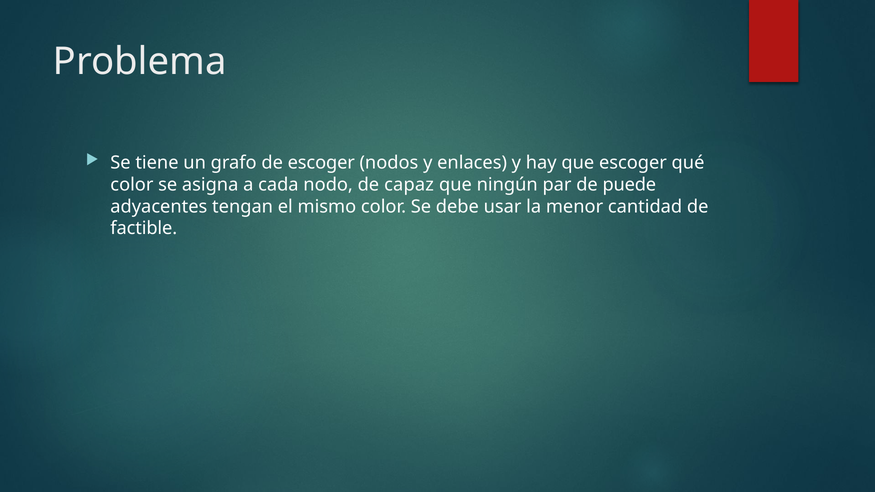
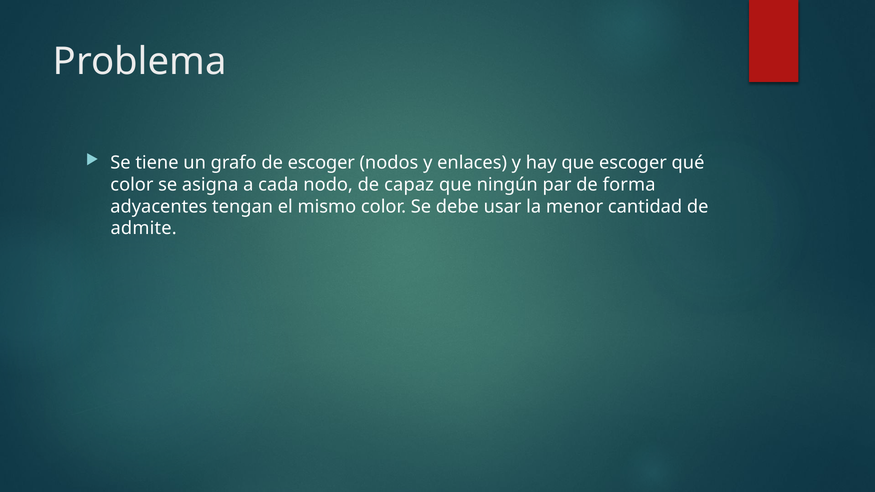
puede: puede -> forma (629, 185)
factible: factible -> admite (144, 228)
